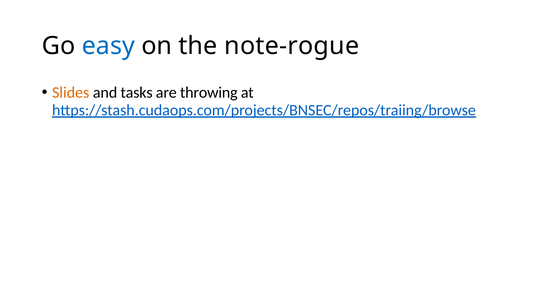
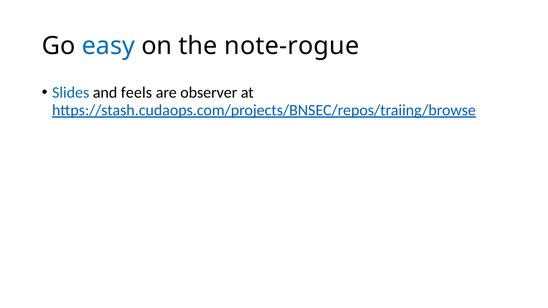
Slides colour: orange -> blue (71, 93)
tasks: tasks -> feels (136, 93)
throwing: throwing -> observer (209, 93)
